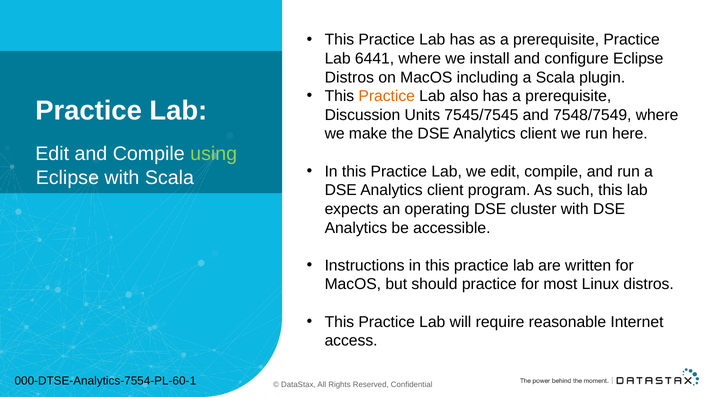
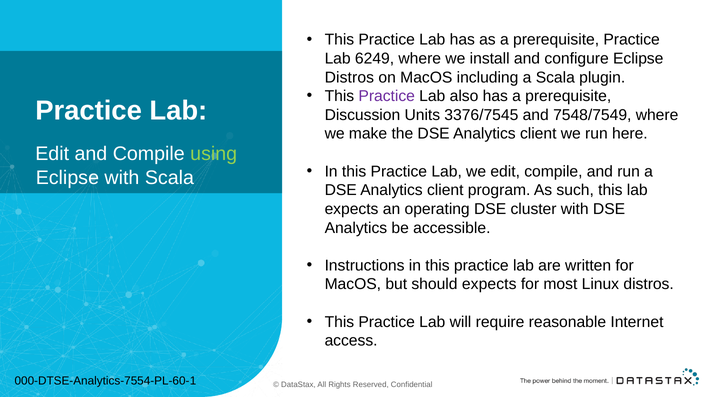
6441: 6441 -> 6249 (375, 59)
Practice colour: orange -> purple (387, 96)
7545/7545: 7545/7545 -> 3376/7545 (481, 115)
should practice: practice -> expects (489, 284)
